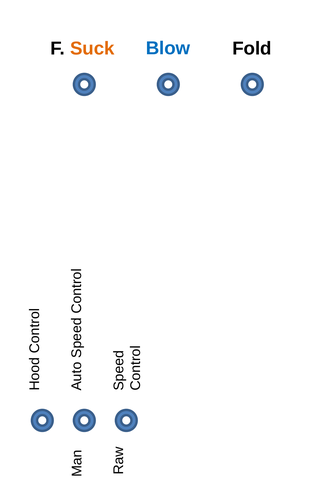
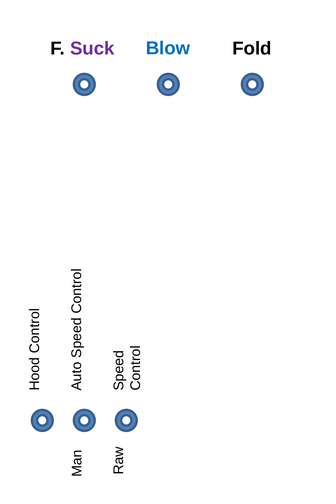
Suck colour: orange -> purple (92, 49)
